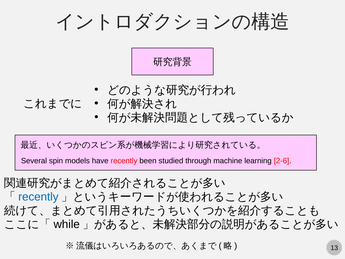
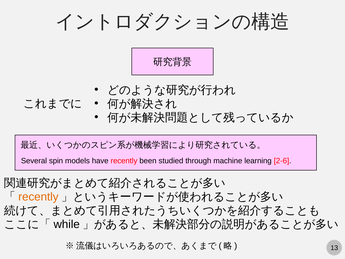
recently colour: blue -> orange (38, 197)
